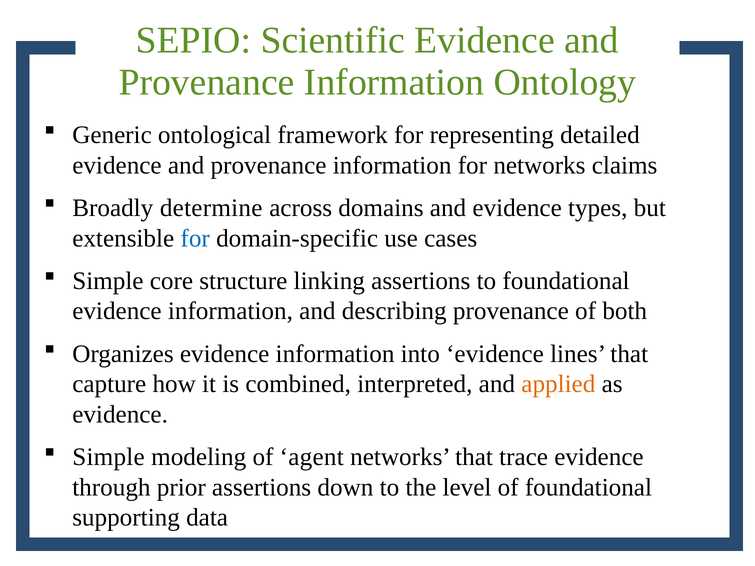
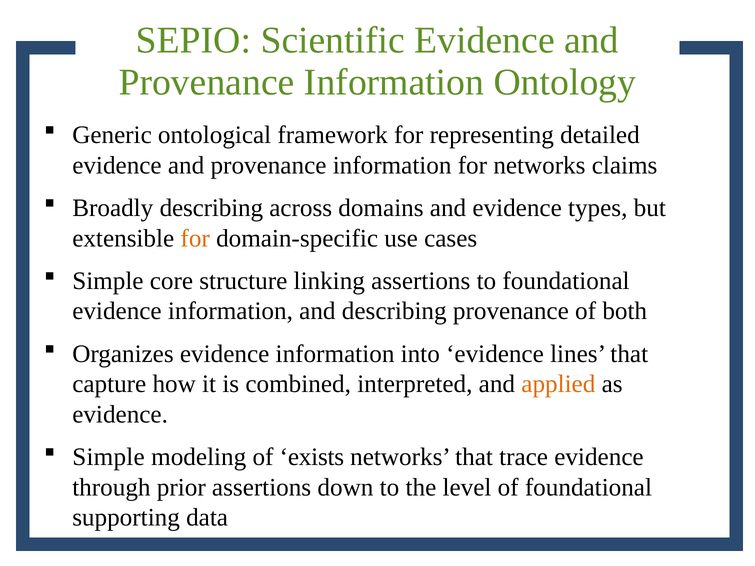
Broadly determine: determine -> describing (211, 208)
for colour: blue -> orange (195, 238)
agent: agent -> exists (312, 457)
